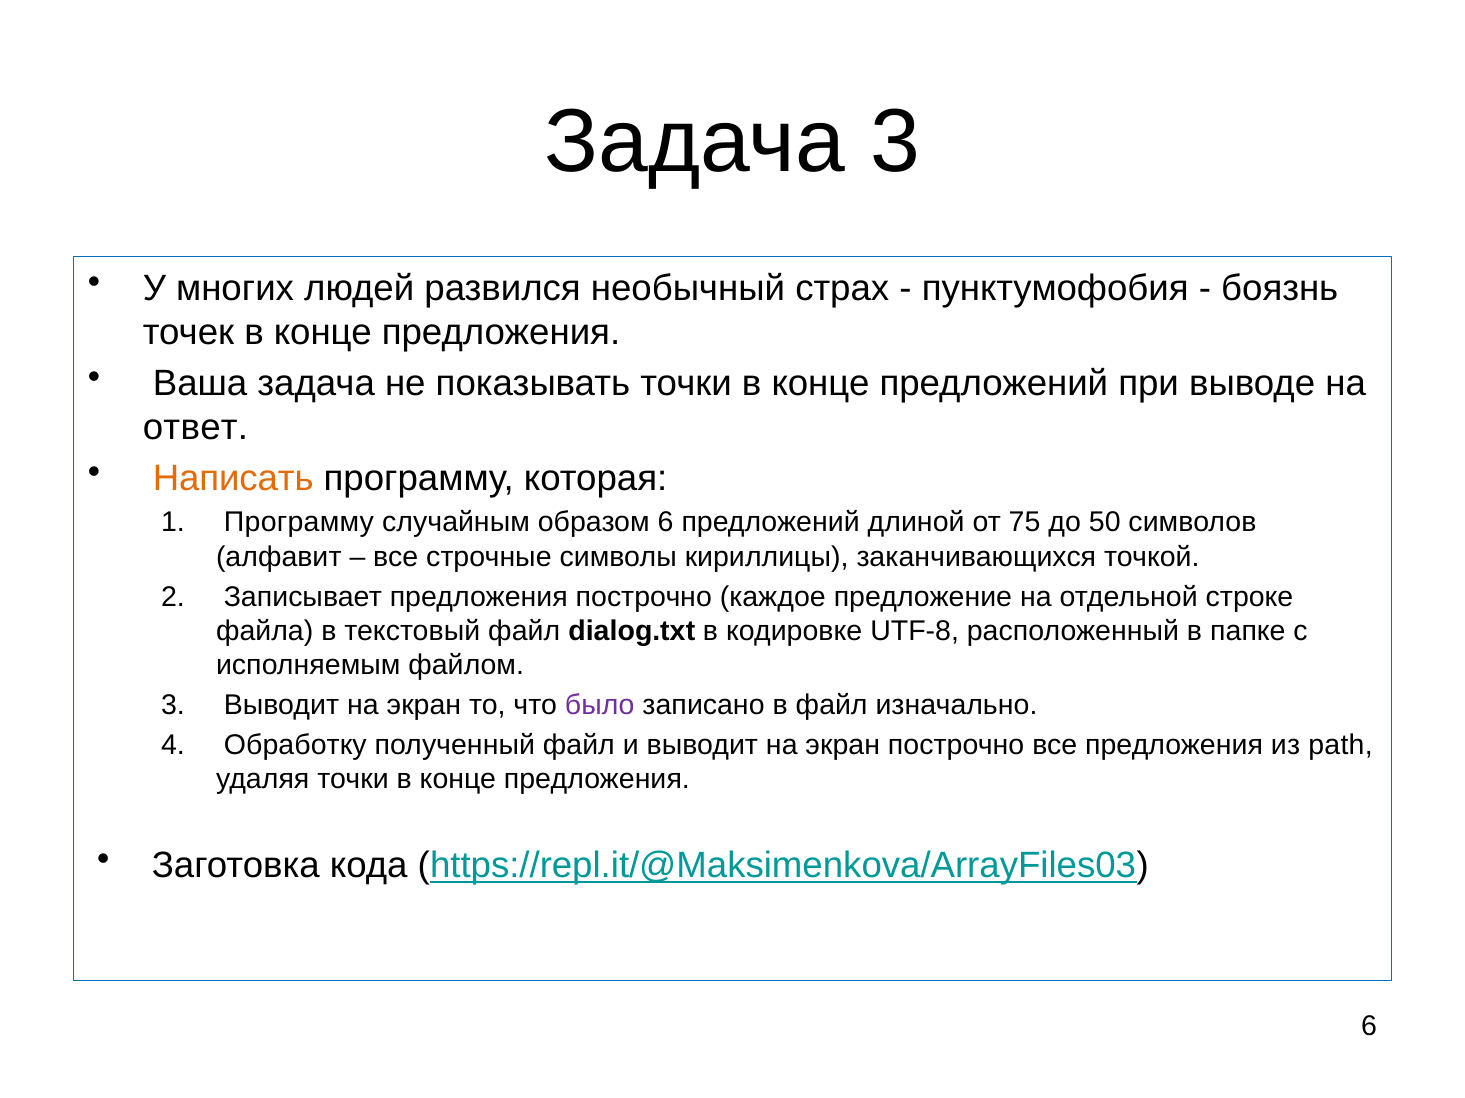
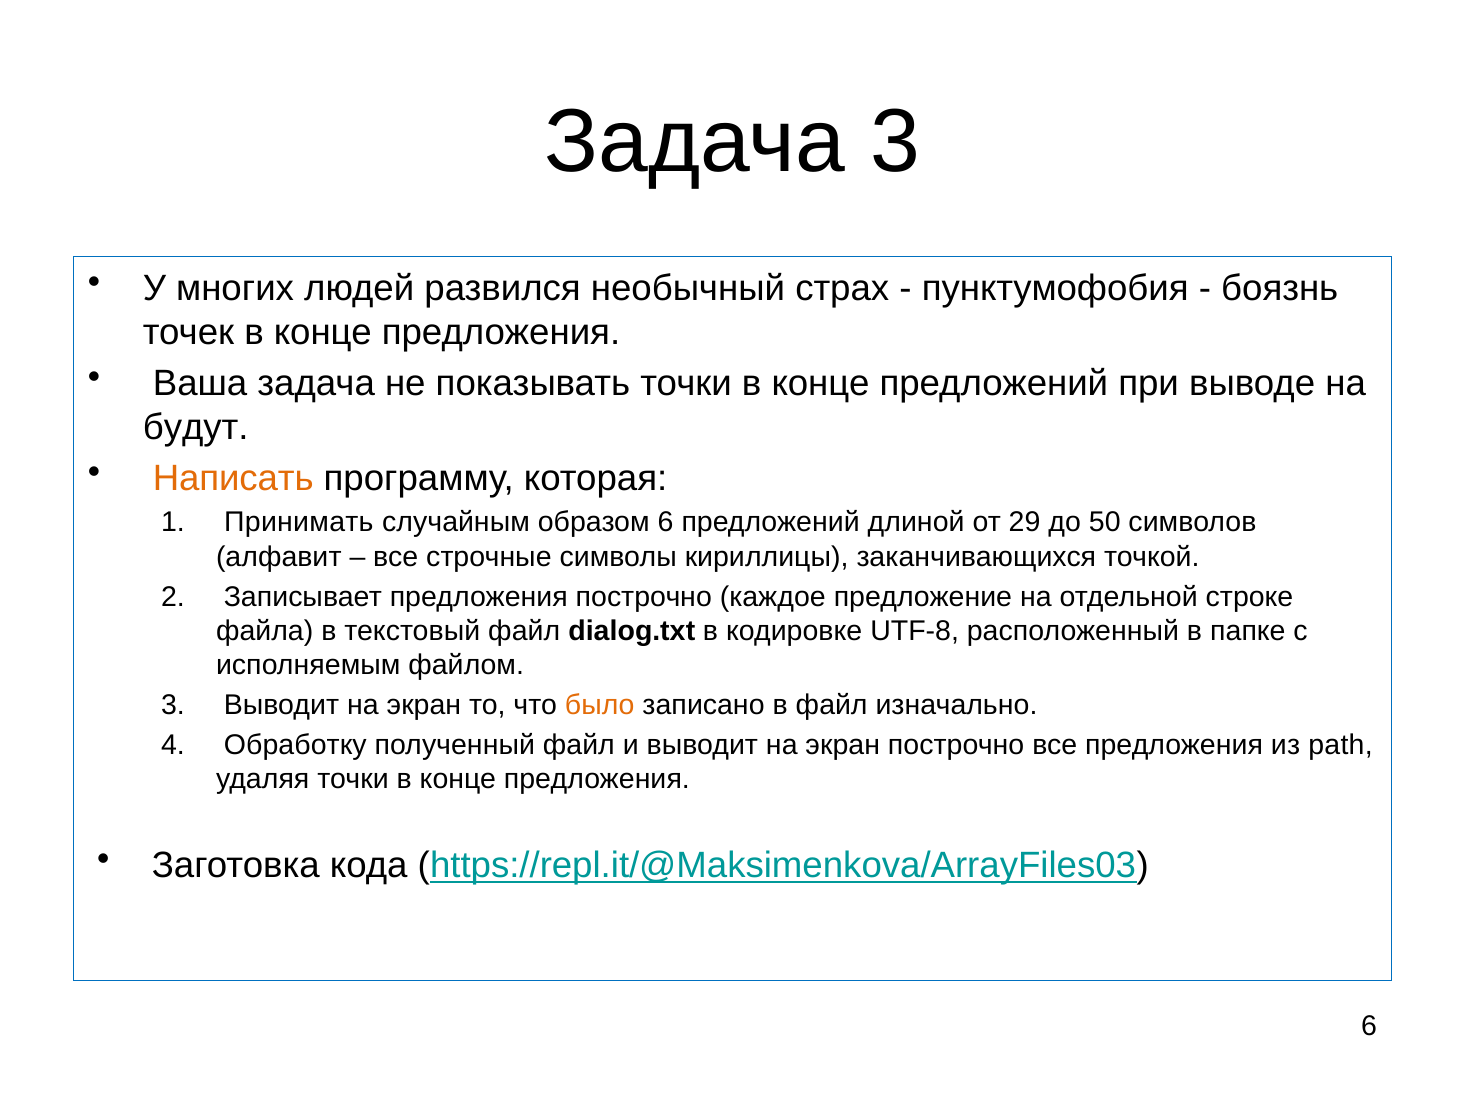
ответ: ответ -> будут (196, 427)
Программу: Программу -> Принимать (299, 523)
75: 75 -> 29 (1025, 523)
было colour: purple -> orange (600, 705)
